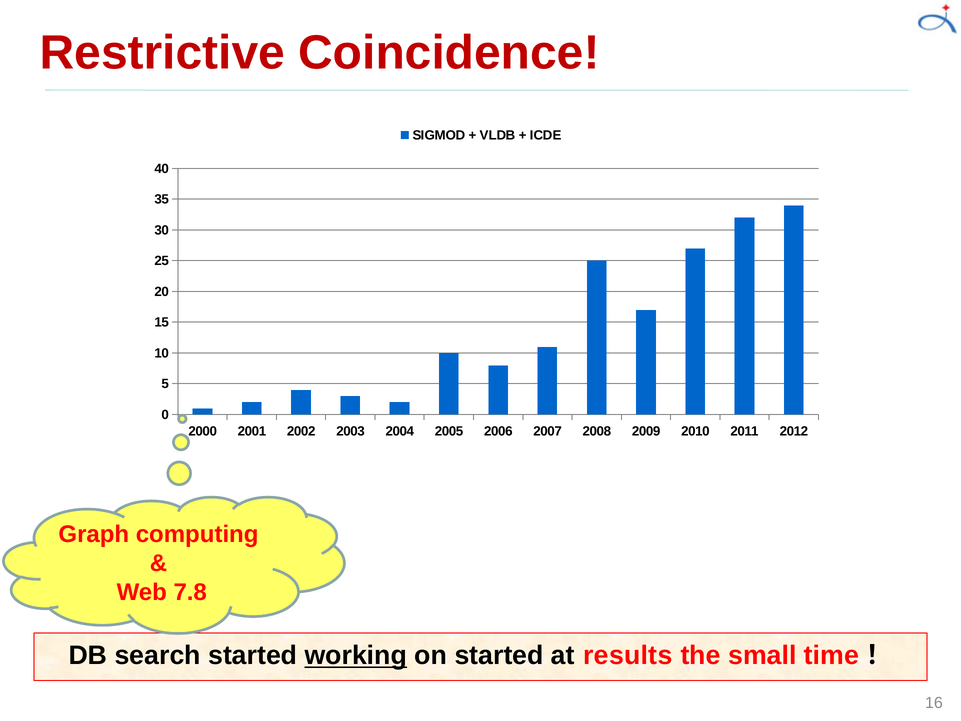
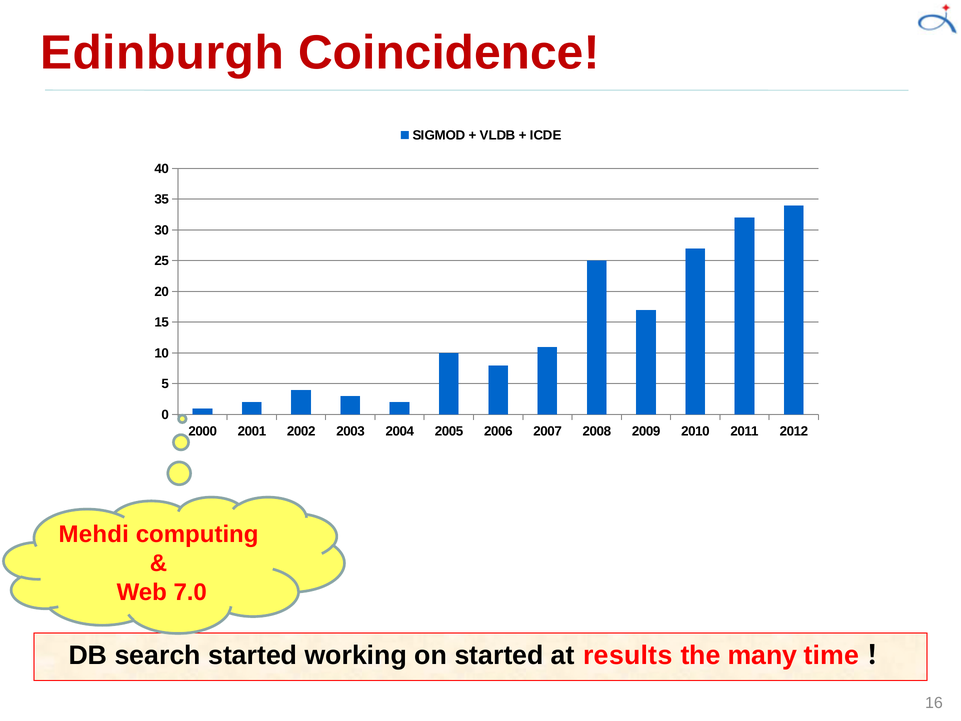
Restrictive: Restrictive -> Edinburgh (162, 53)
Graph: Graph -> Mehdi (94, 534)
7.8: 7.8 -> 7.0 (190, 592)
working underline: present -> none (356, 655)
small: small -> many (762, 655)
